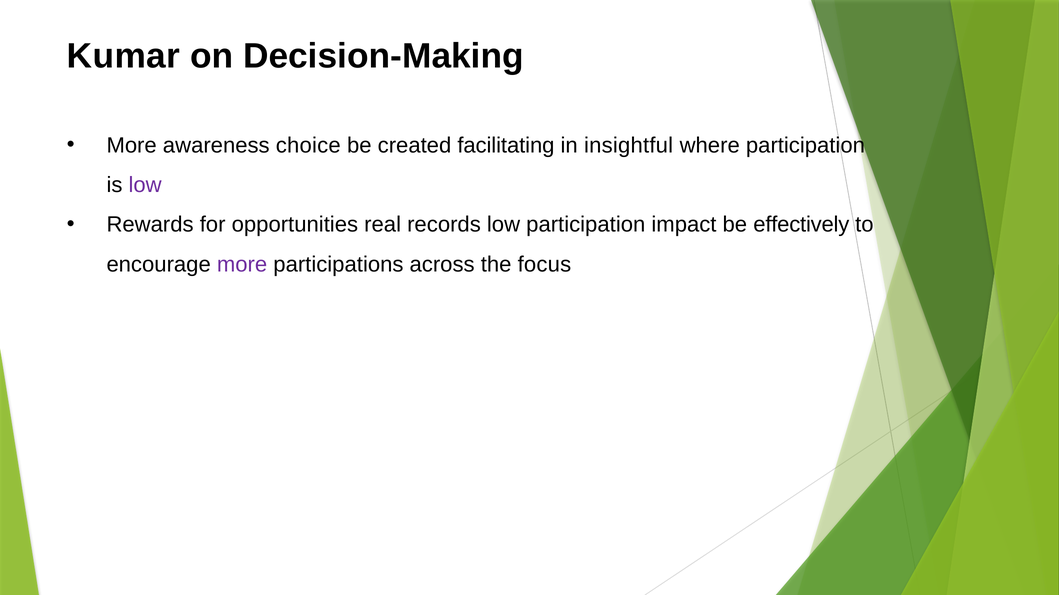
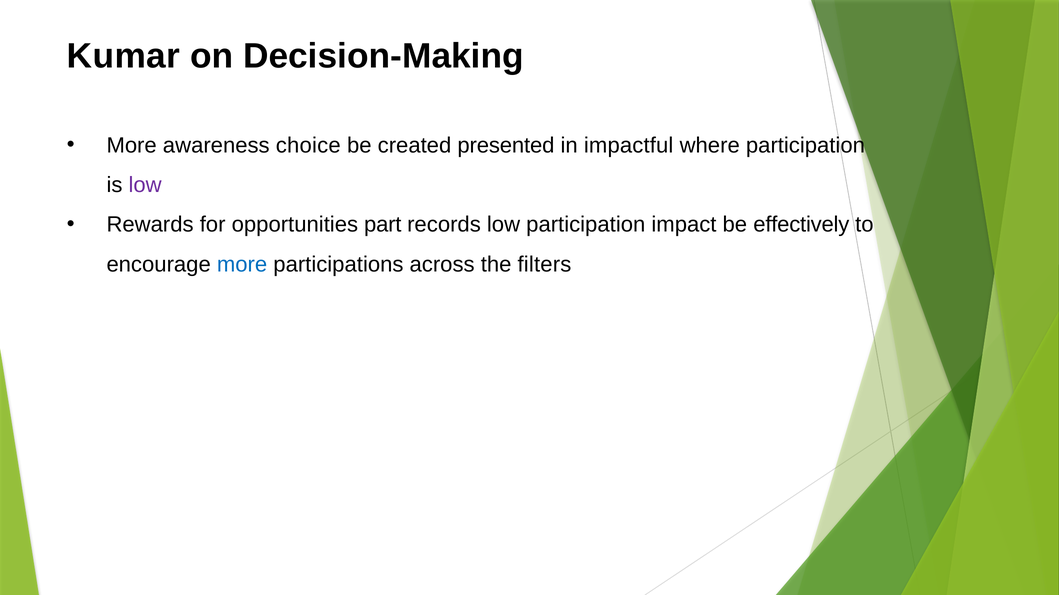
facilitating: facilitating -> presented (506, 145)
insightful: insightful -> impactful (629, 145)
real: real -> part (383, 225)
more colour: purple -> blue (242, 265)
focus: focus -> filters (544, 265)
